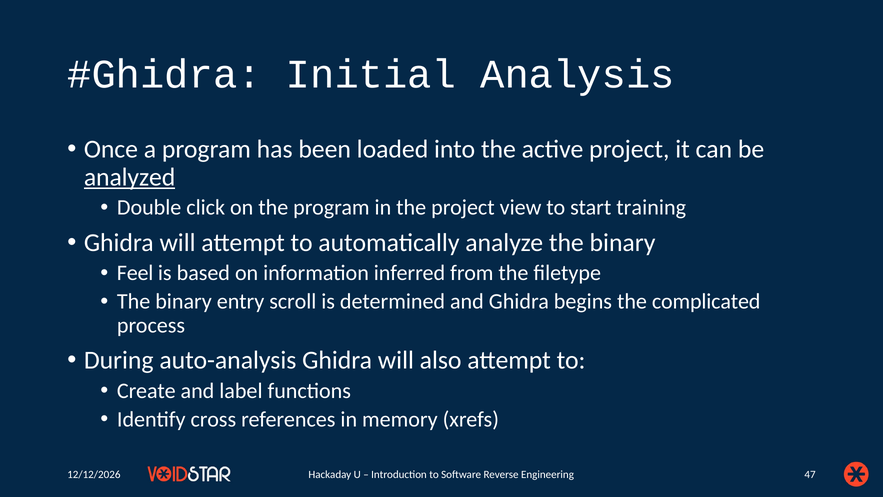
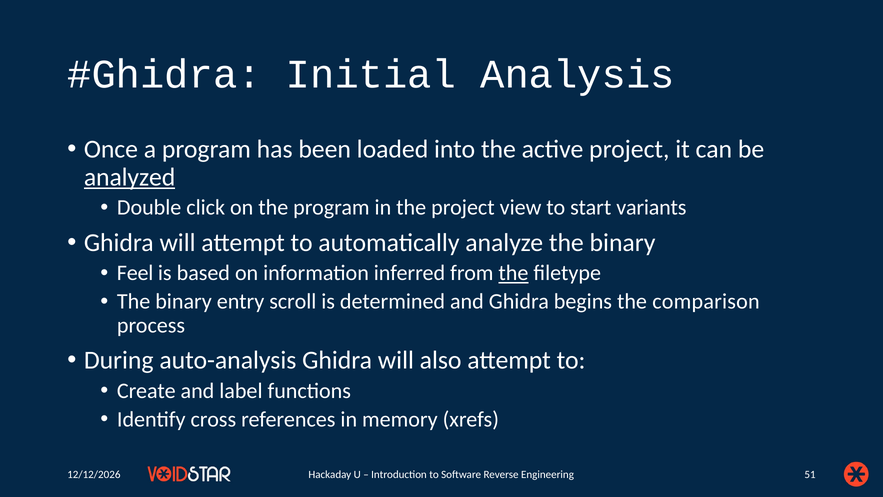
training: training -> variants (651, 208)
the underline: none -> present (513, 273)
complicated: complicated -> comparison (706, 301)
47: 47 -> 51 (810, 474)
